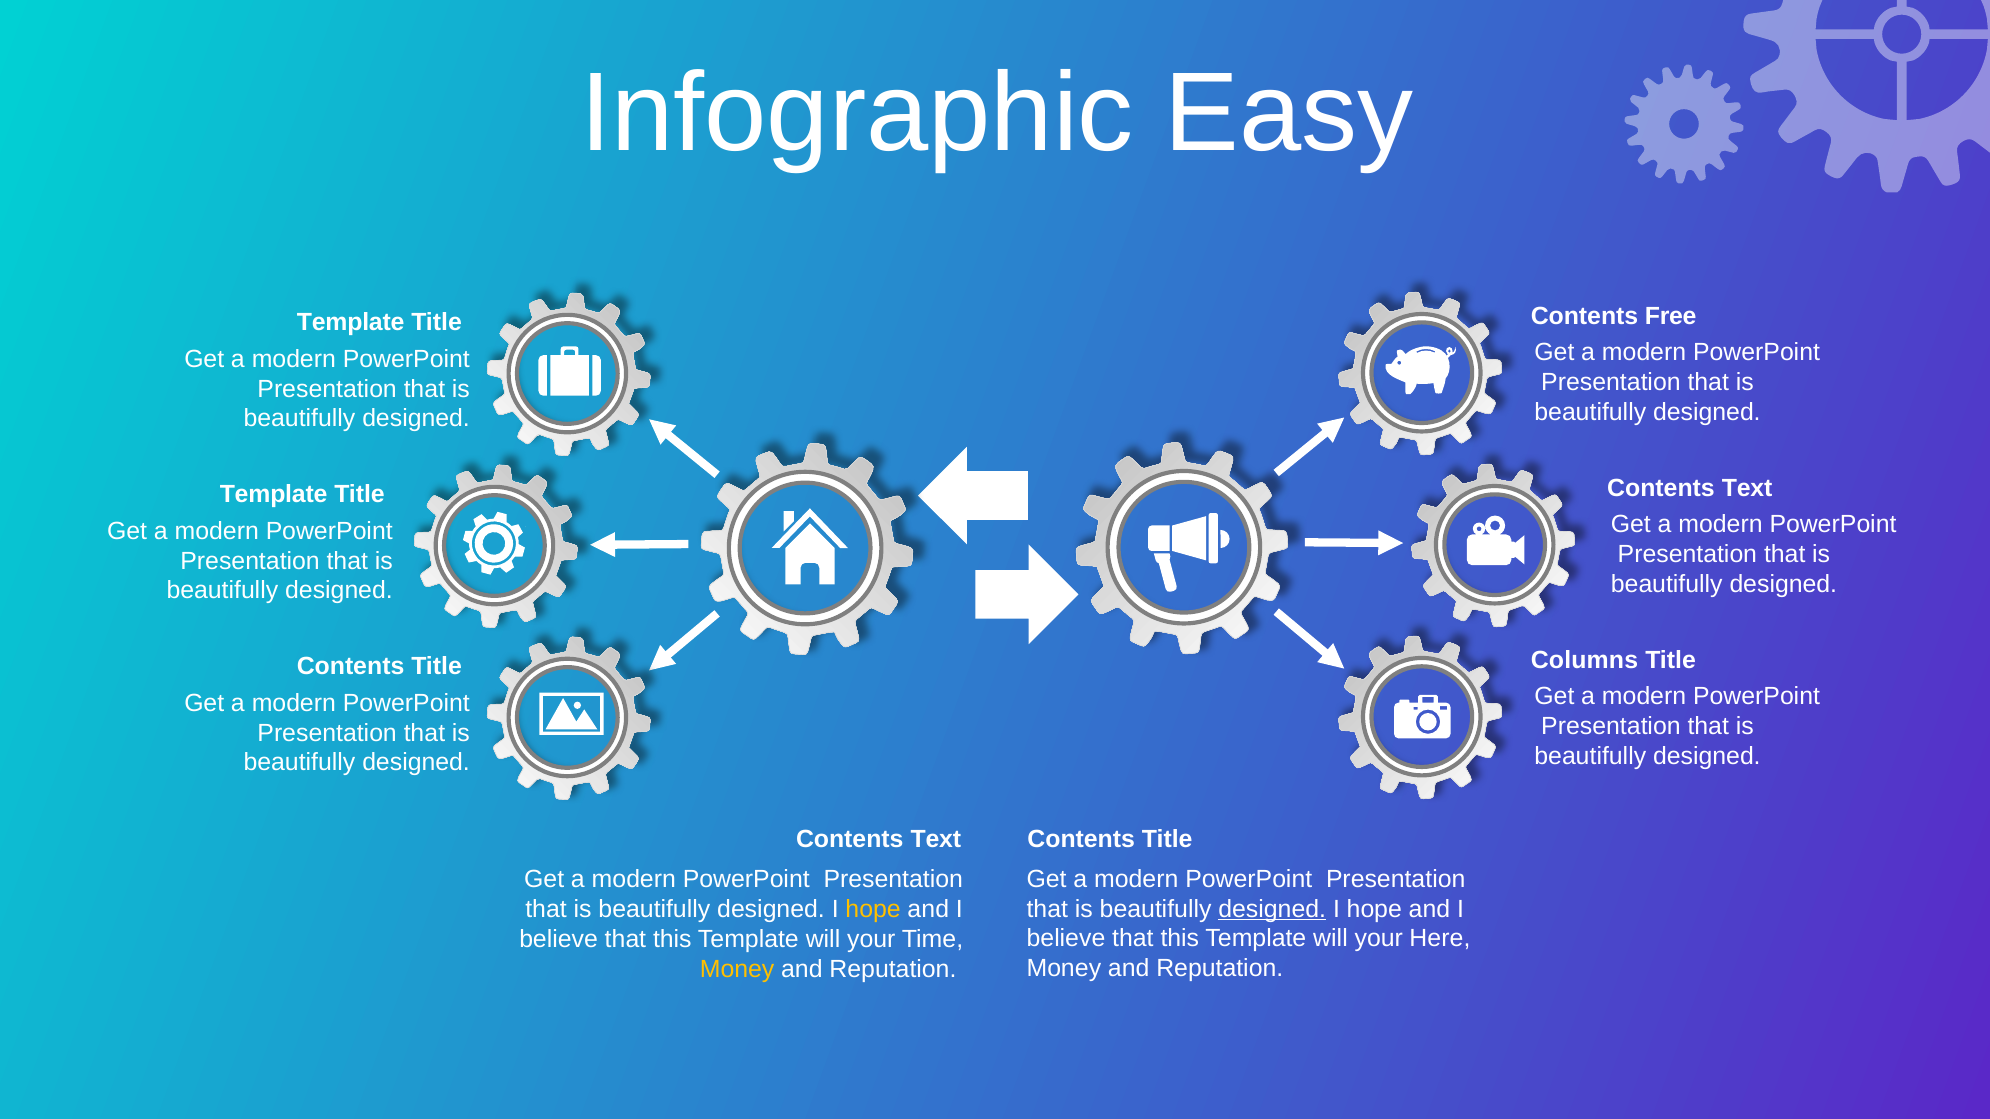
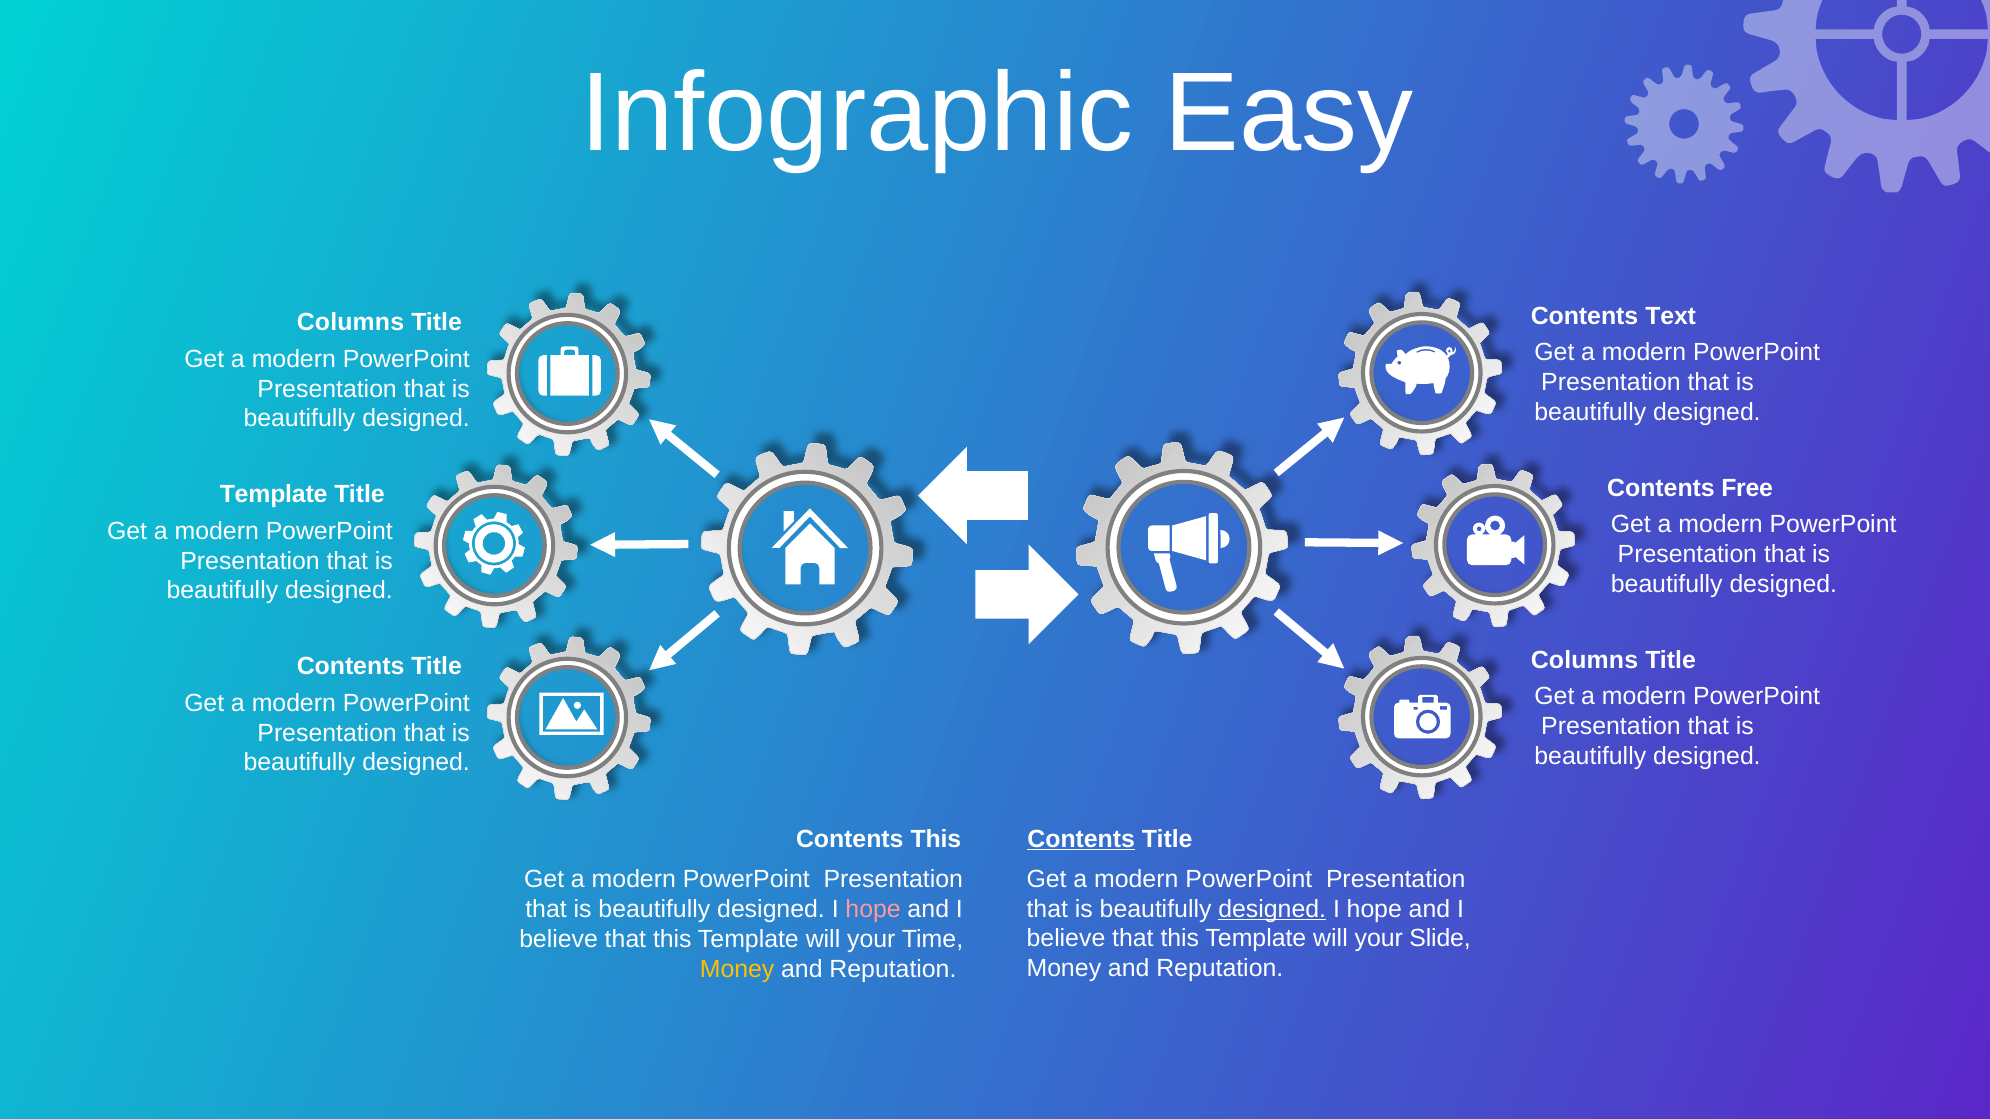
Free: Free -> Text (1671, 316)
Template: Template -> Columns (351, 322)
Text: Text -> Free (1747, 488)
Contents underline: none -> present (1081, 839)
Text: Text -> This (936, 839)
hope colour: yellow -> pink (873, 909)
Here: Here -> Slide (1440, 939)
